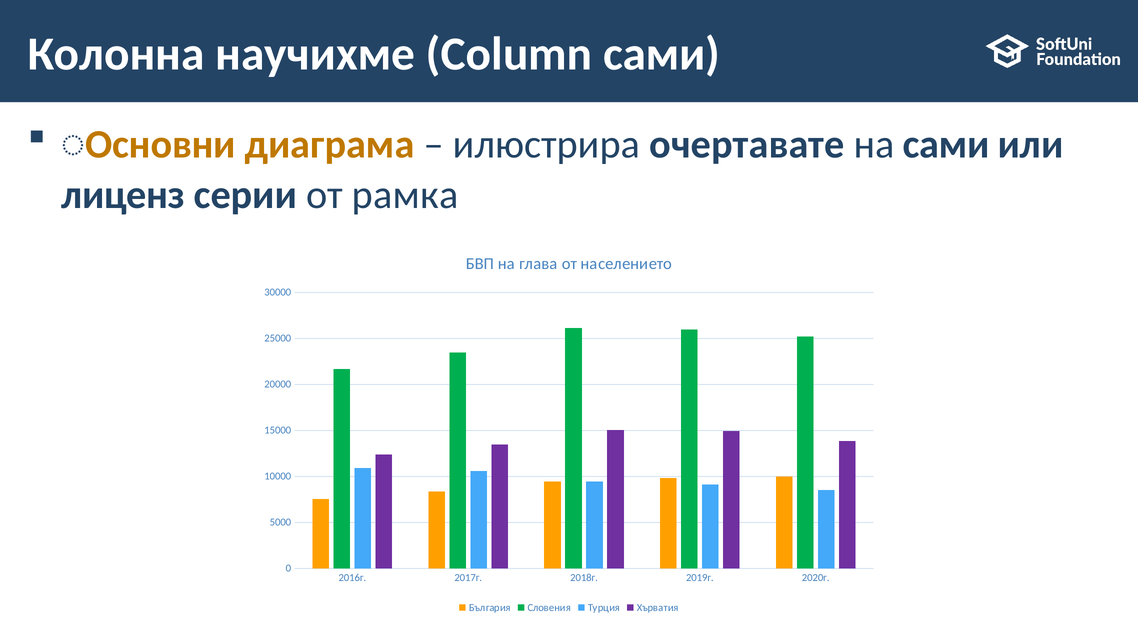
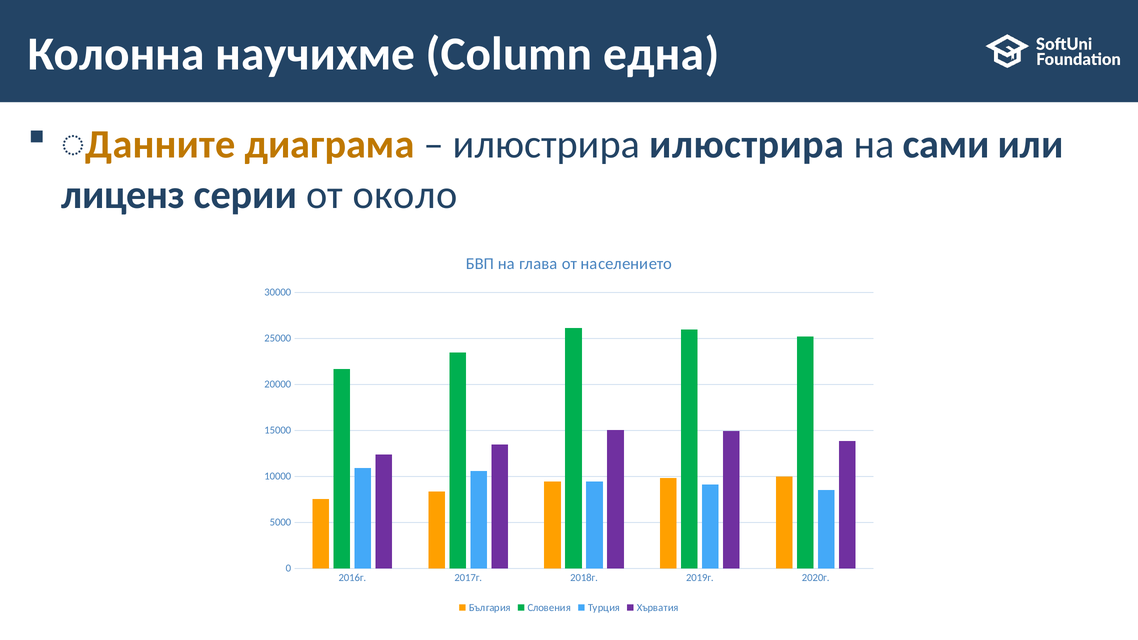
Column сами: сами -> една (661, 54)
Основни: Основни -> Данните (160, 144)
илюстрира очертавате: очертавате -> илюстрира (747, 144)
рамка: рамка -> около (405, 195)
